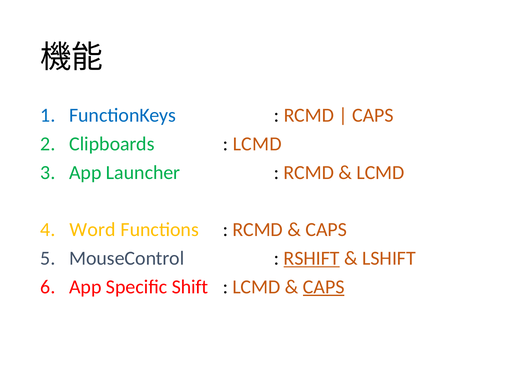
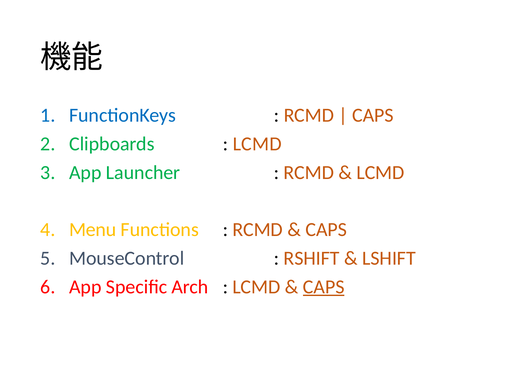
Word: Word -> Menu (93, 230)
RSHIFT underline: present -> none (312, 258)
Shift: Shift -> Arch (190, 287)
